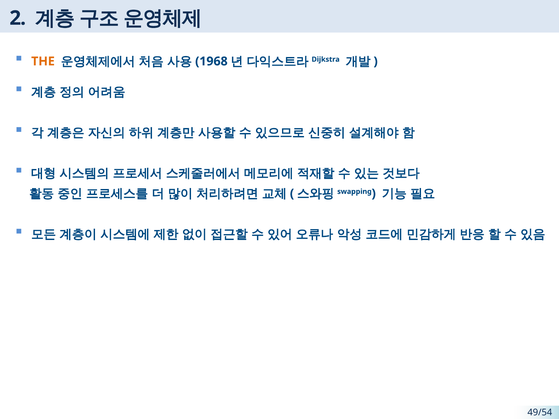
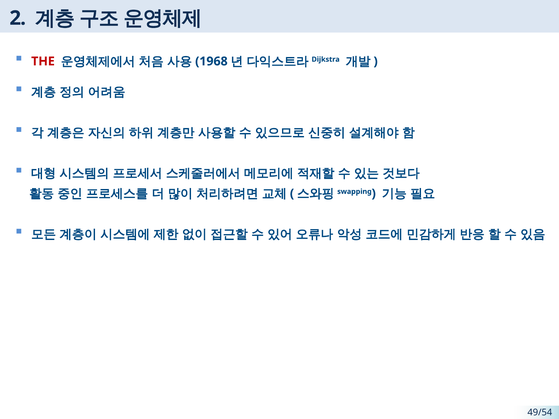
THE colour: orange -> red (43, 61)
